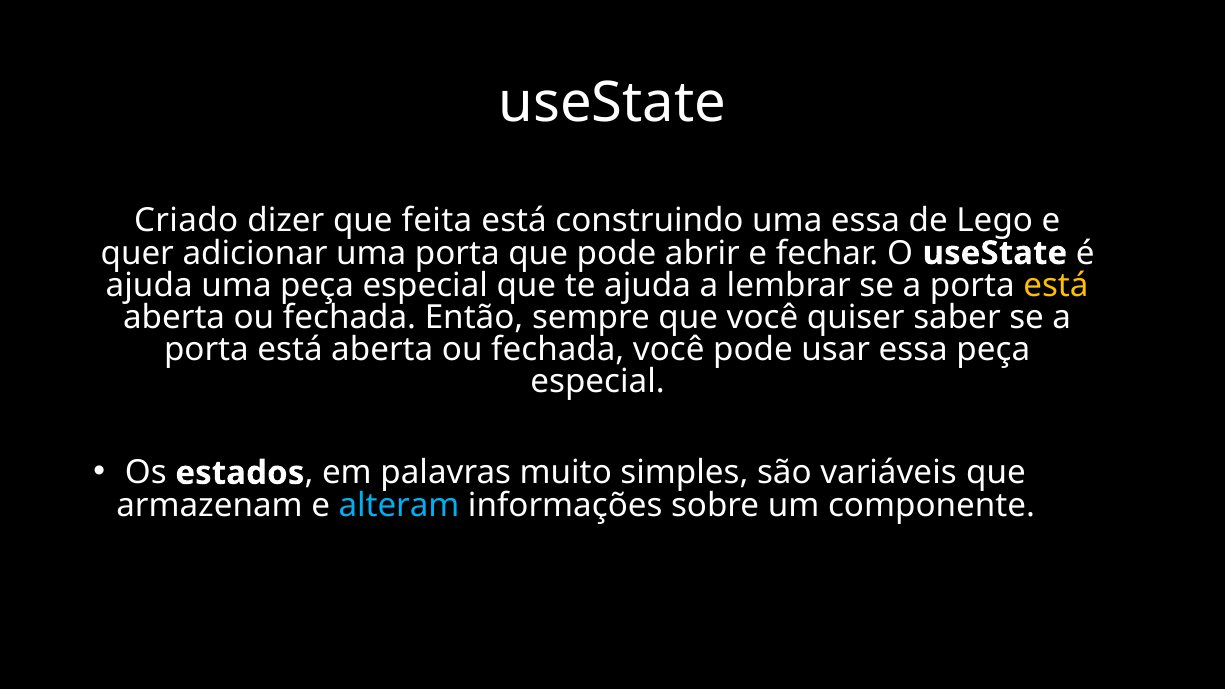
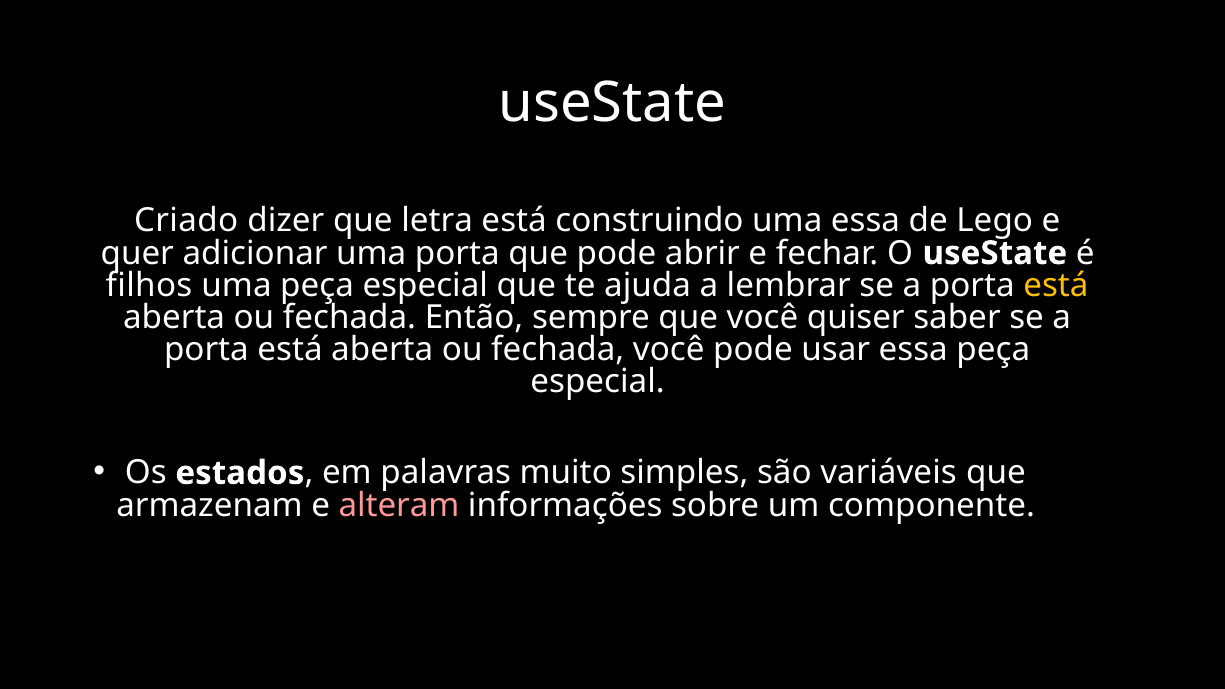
feita: feita -> letra (437, 221)
ajuda: ajuda -> filhos (149, 285)
alteram colour: light blue -> pink (399, 505)
